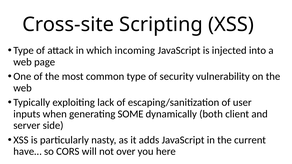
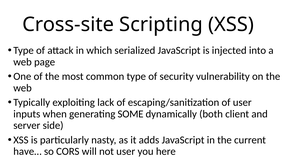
incoming: incoming -> serialized (135, 51)
not over: over -> user (126, 152)
